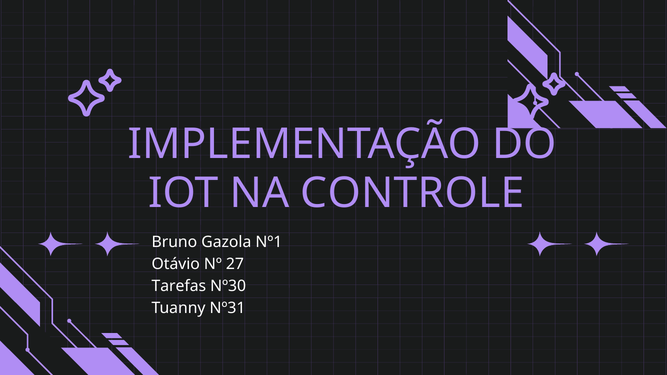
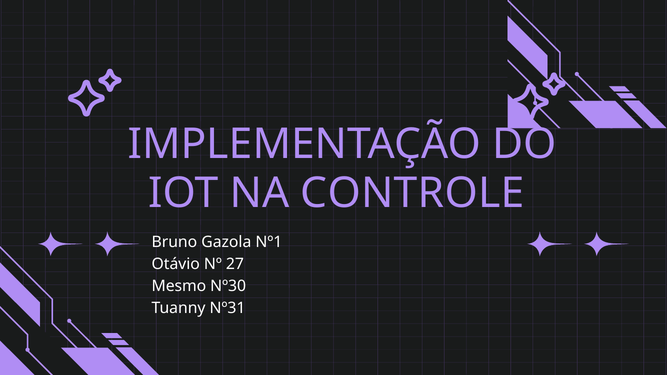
Tarefas: Tarefas -> Mesmo (179, 286)
